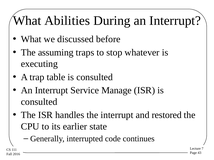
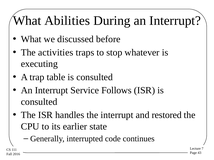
assuming: assuming -> activities (56, 53)
Manage: Manage -> Follows (116, 91)
